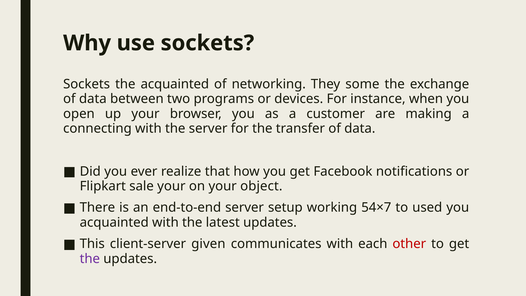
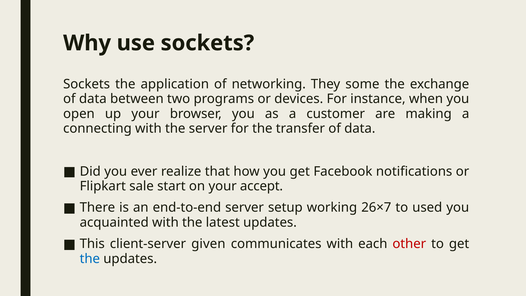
the acquainted: acquainted -> application (175, 84)
sale your: your -> start (171, 186)
object: object -> accept (261, 186)
54×7: 54×7 -> 26×7 (376, 208)
the colour: purple -> blue (90, 259)
